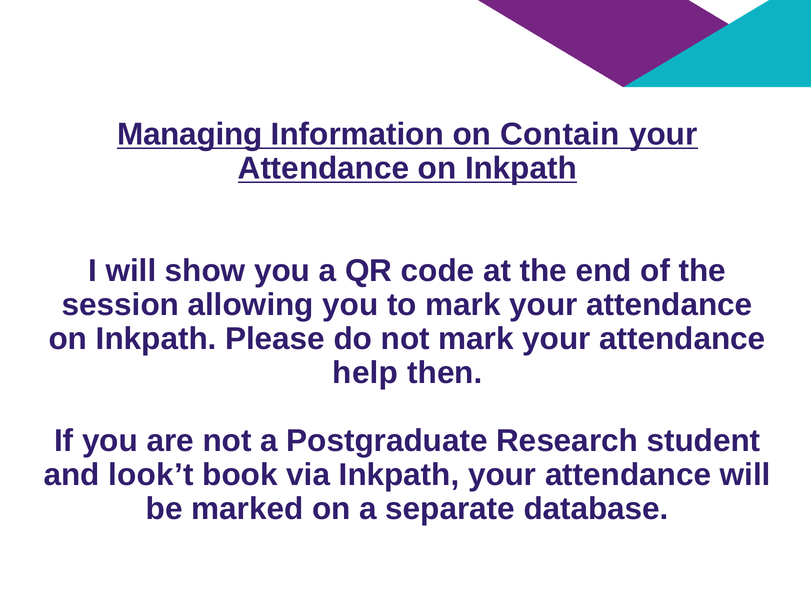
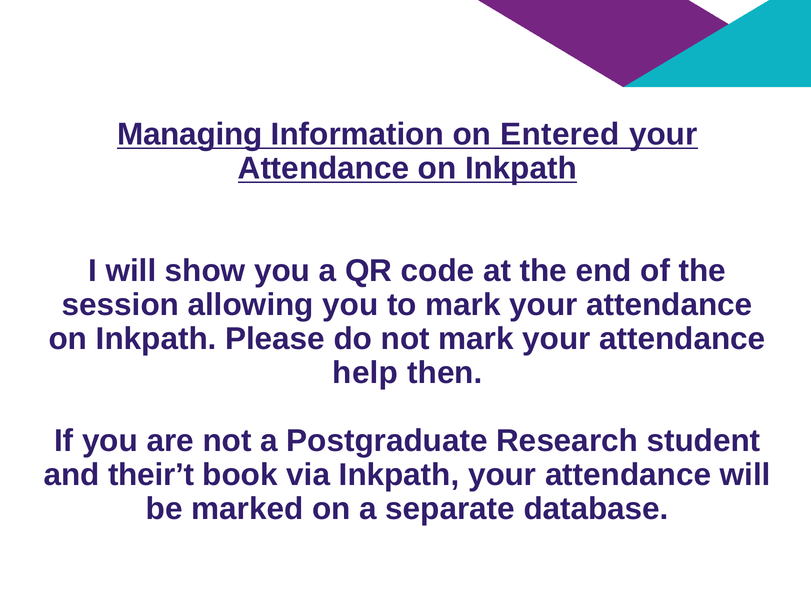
Contain: Contain -> Entered (560, 134)
look’t: look’t -> their’t (151, 475)
